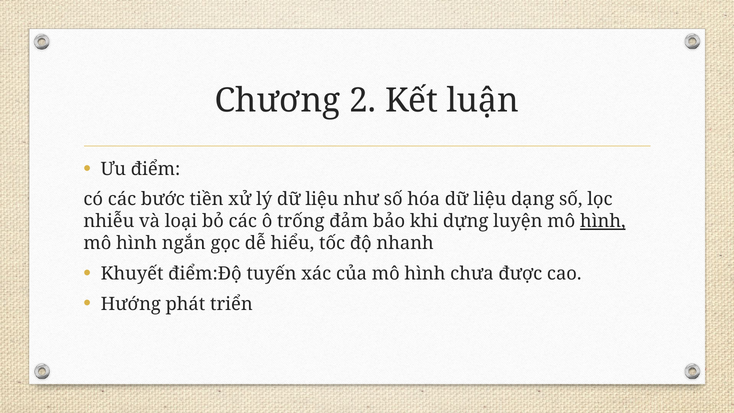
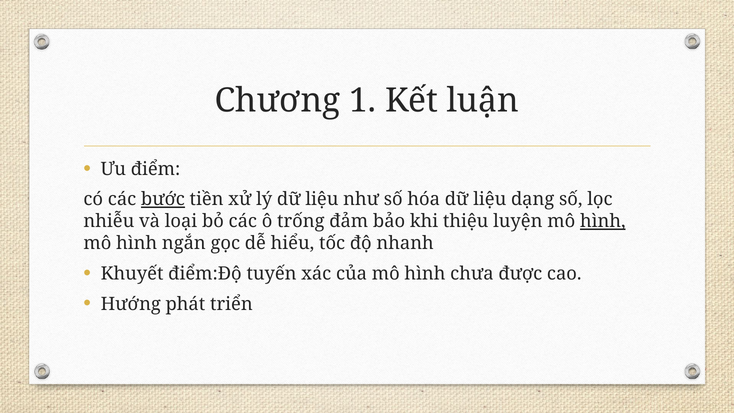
2: 2 -> 1 (363, 101)
bước underline: none -> present (163, 199)
dựng: dựng -> thiệu (466, 221)
